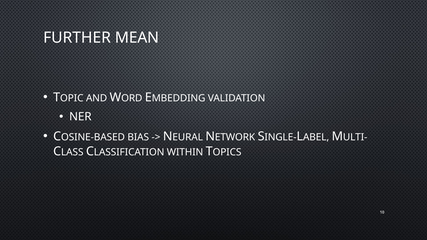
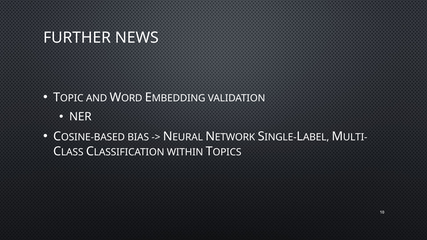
MEAN: MEAN -> NEWS (137, 38)
